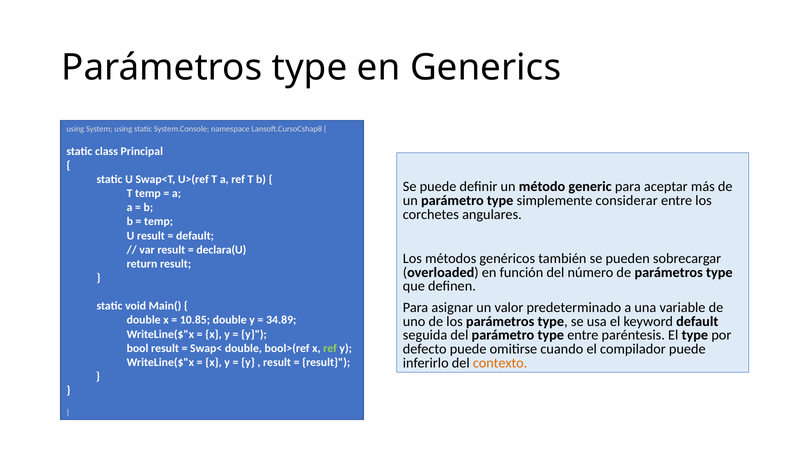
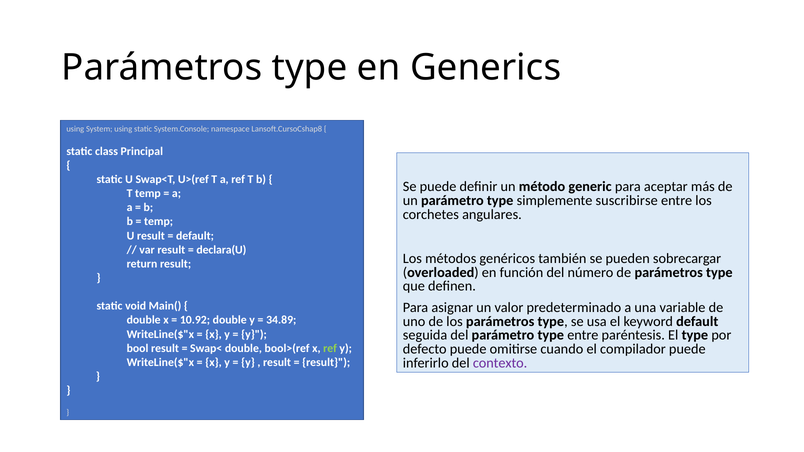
considerar: considerar -> suscribirse (627, 201)
10.85: 10.85 -> 10.92 (195, 320)
contexto colour: orange -> purple (500, 363)
